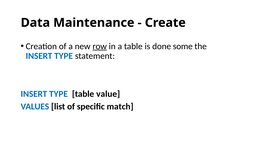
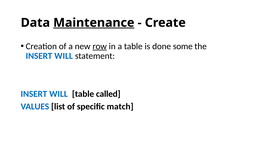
Maintenance underline: none -> present (94, 23)
TYPE: TYPE -> WILL (64, 56)
TYPE: TYPE -> WILL (59, 94)
value: value -> called (108, 94)
